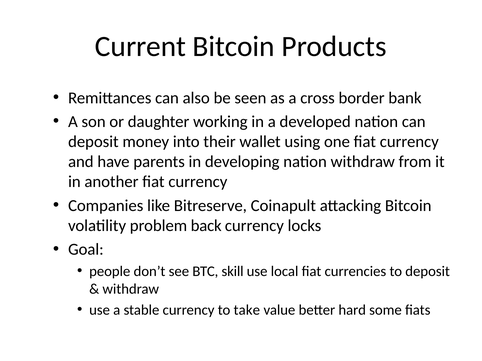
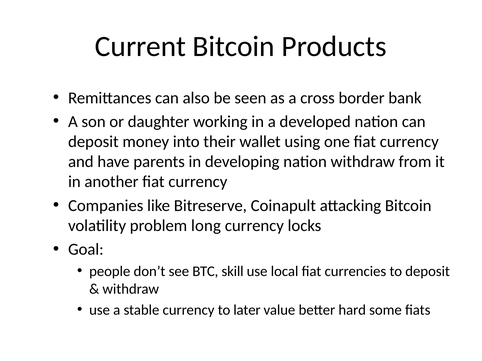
back: back -> long (206, 226)
take: take -> later (247, 310)
